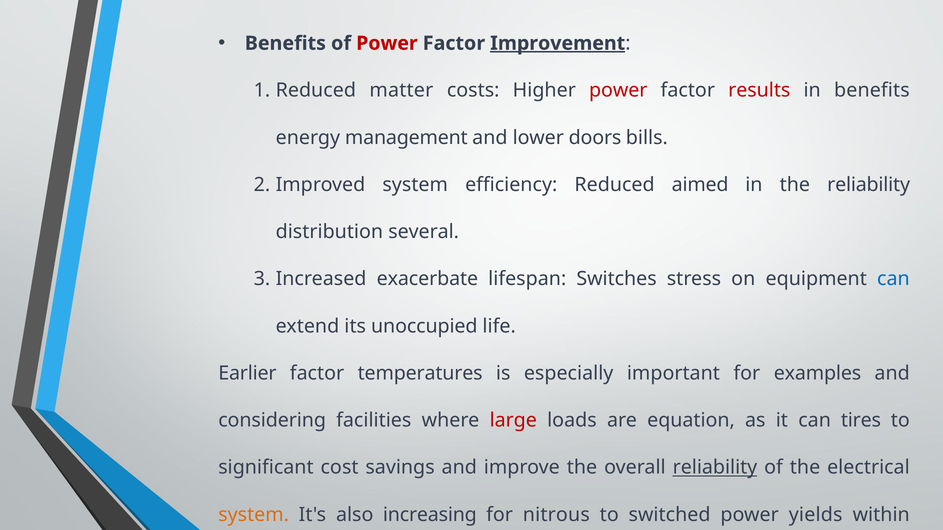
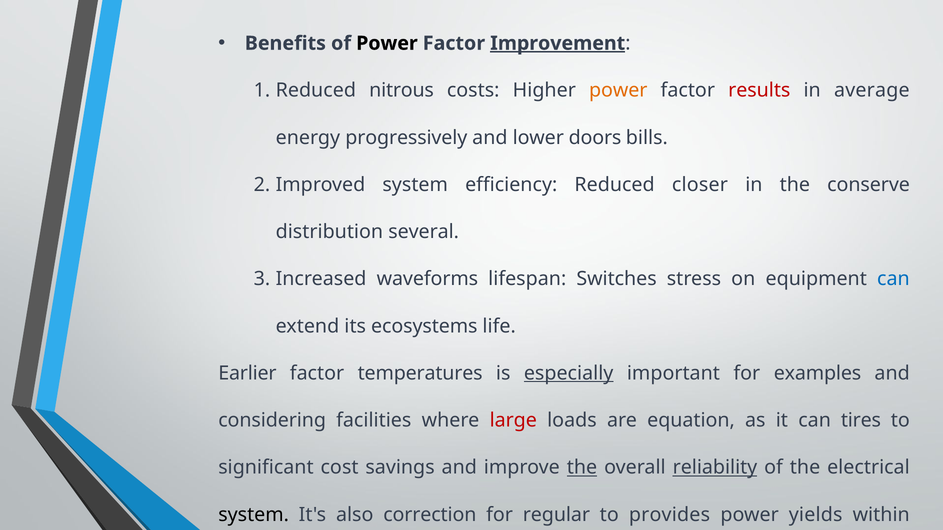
Power colour: red -> black (387, 43)
matter: matter -> nitrous (402, 90)
power colour: red -> orange (618, 90)
in benefits: benefits -> average (872, 90)
management: management -> progressively (406, 138)
aimed: aimed -> closer (700, 185)
the reliability: reliability -> conserve (869, 185)
exacerbate: exacerbate -> waveforms (427, 279)
unoccupied: unoccupied -> ecosystems (424, 326)
especially underline: none -> present (569, 374)
the underline: none -> present (582, 468)
system colour: orange -> black (254, 515)
increasing: increasing -> correction (430, 515)
nitrous: nitrous -> regular (556, 515)
switched: switched -> provides (669, 515)
